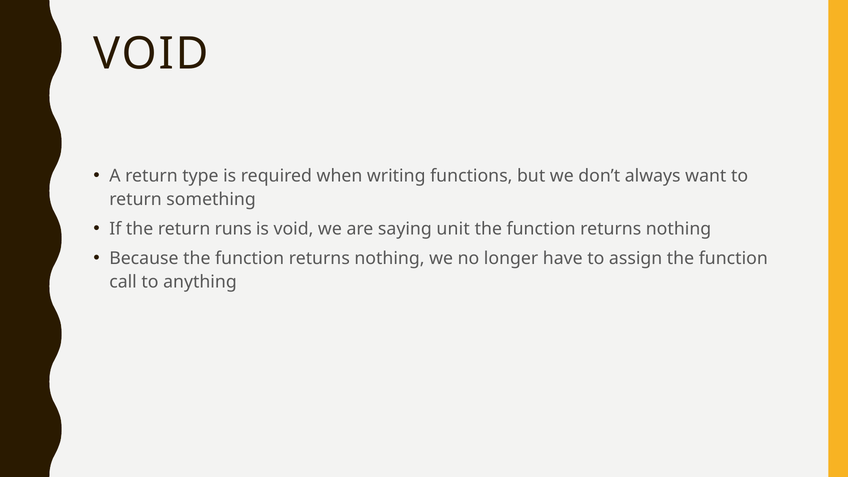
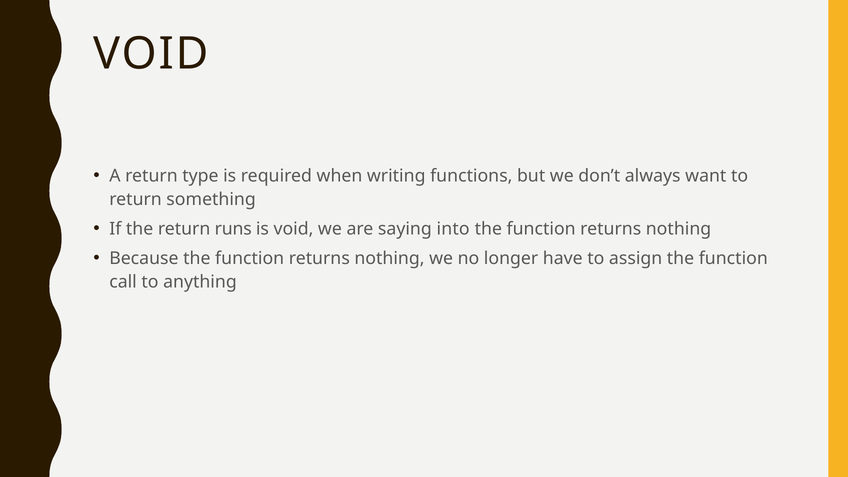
unit: unit -> into (453, 229)
